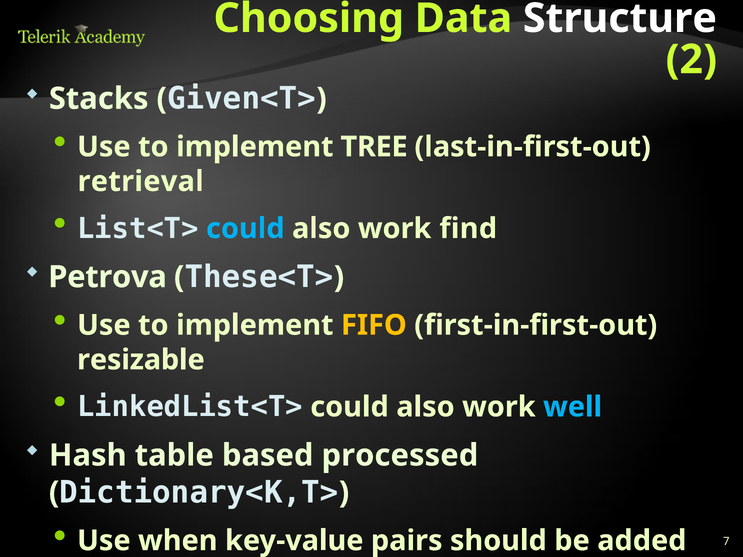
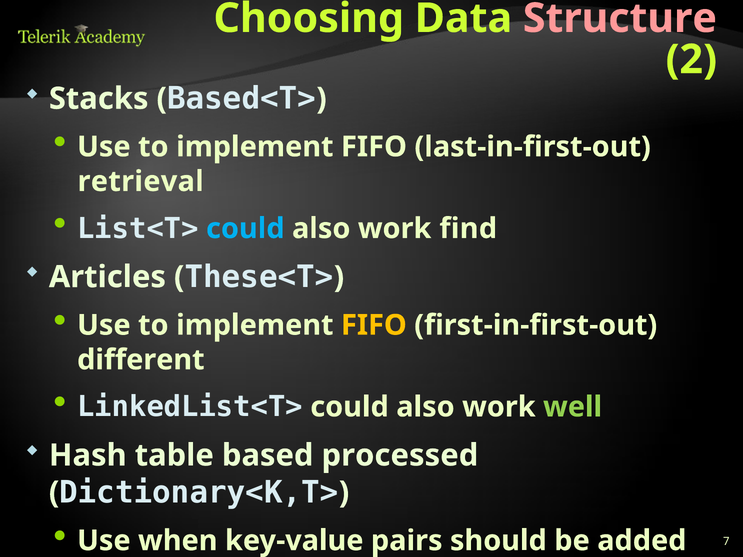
Structure colour: white -> pink (620, 18)
Given<T>: Given<T> -> Based<T> (242, 99)
TREE: TREE -> FIFO (374, 147)
Petrova: Petrova -> Articles (107, 277)
resizable: resizable -> different (141, 360)
well colour: light blue -> light green (573, 407)
